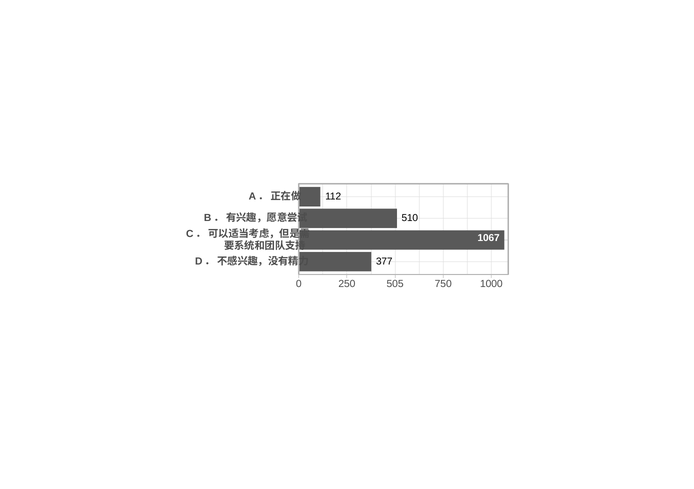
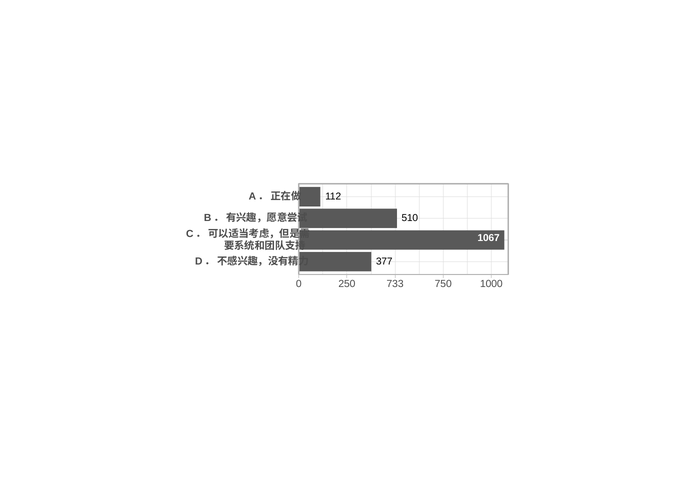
505: 505 -> 733 (395, 284)
